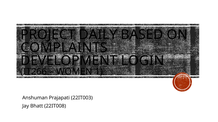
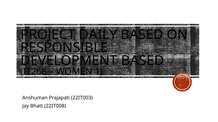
COMPLAINTS: COMPLAINTS -> RESPONSIBLE (64, 48)
DEVELOPMENT LOGIN: LOGIN -> BASED (143, 61)
